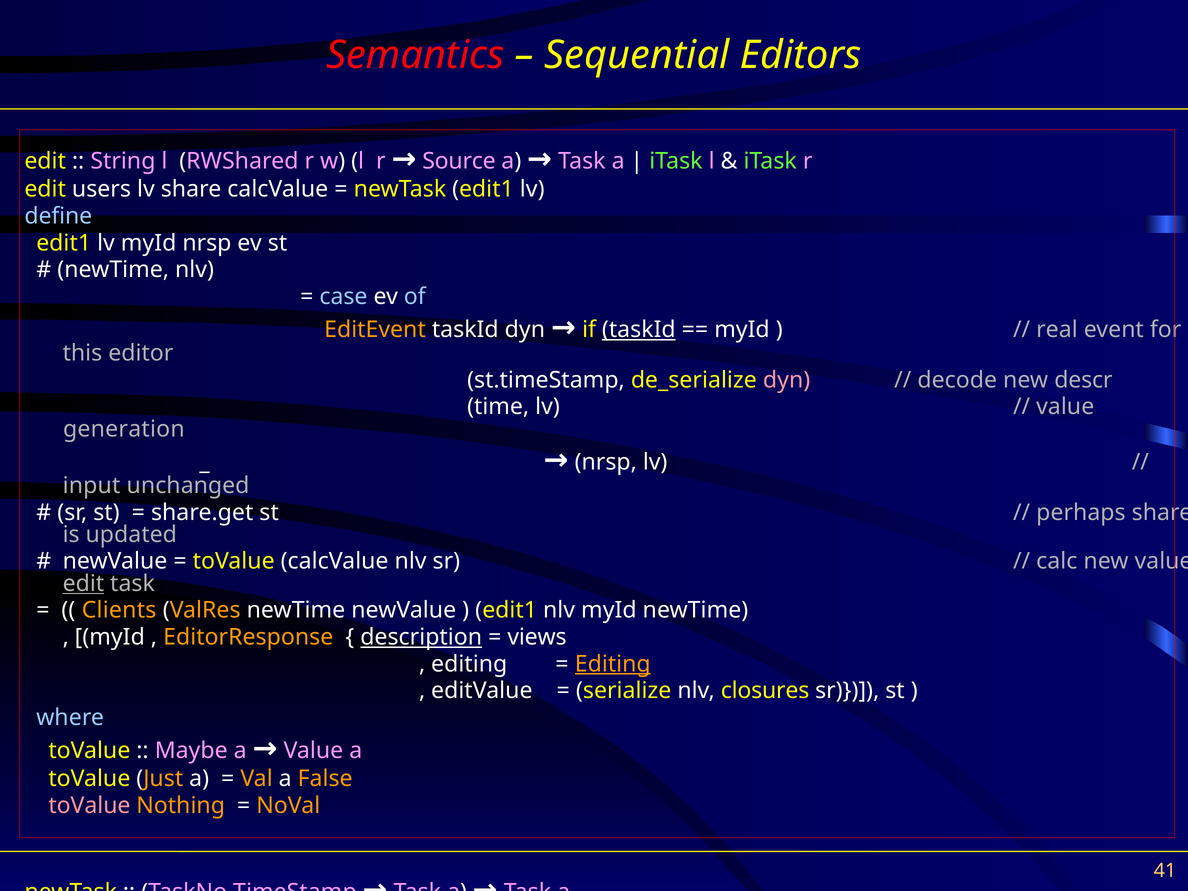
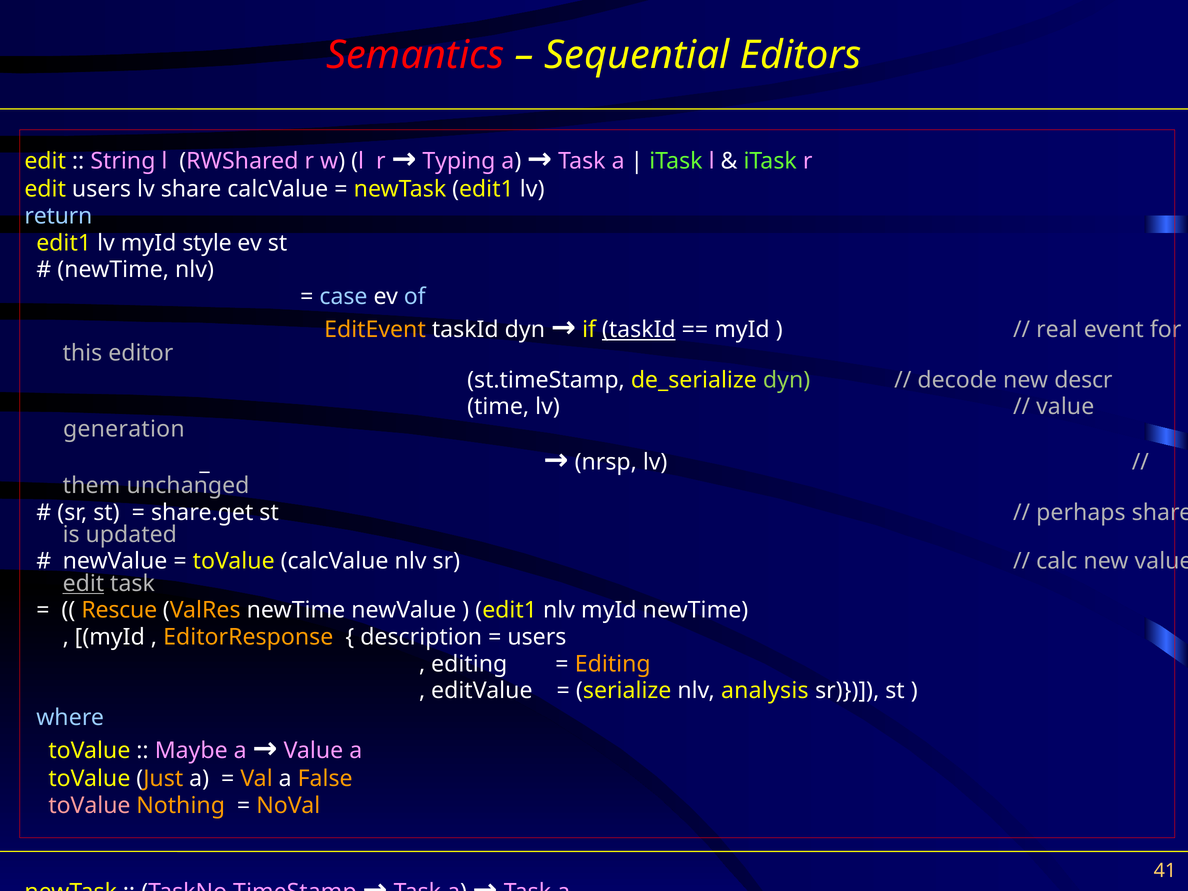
Source: Source -> Typing (459, 161)
define: define -> return (58, 216)
myId nrsp: nrsp -> style (207, 243)
dyn colour: pink -> light green (787, 380)
input: input -> them (92, 486)
Clients: Clients -> Rescue (119, 610)
description underline: present -> none (421, 637)
views: views -> users (537, 637)
Editing underline: present -> none (613, 664)
closures: closures -> analysis (765, 691)
